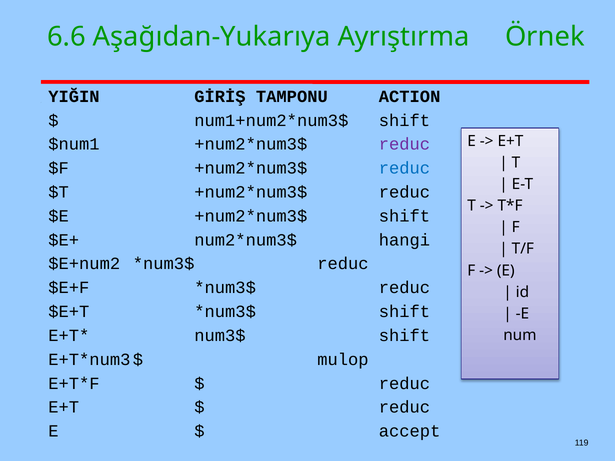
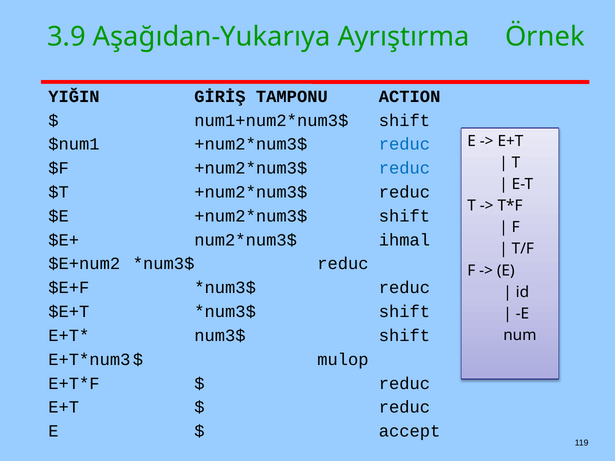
6.6: 6.6 -> 3.9 (66, 37)
reduc colour: purple -> blue (404, 144)
hangi: hangi -> ihmal (404, 240)
